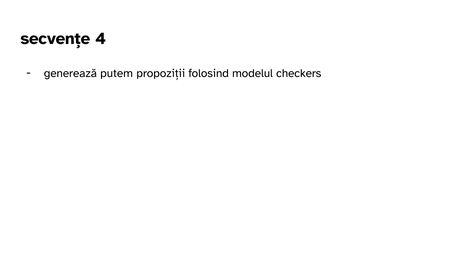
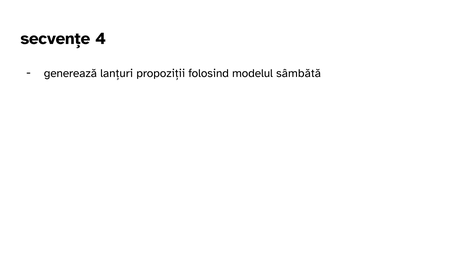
putem: putem -> lanțuri (117, 73)
checkers: checkers -> sâmbătă (299, 73)
